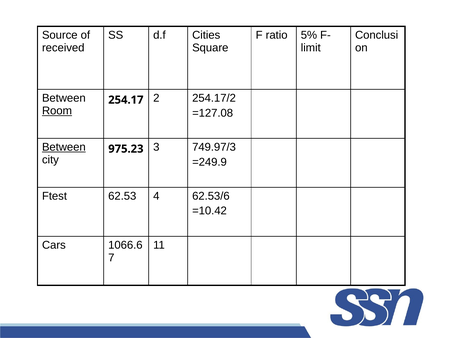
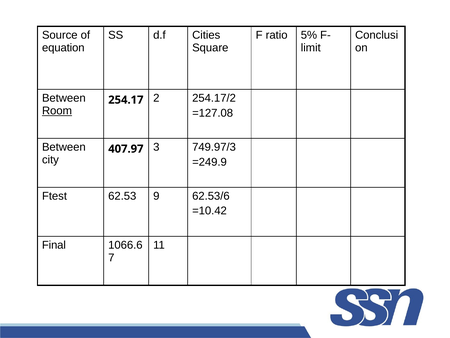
received: received -> equation (63, 48)
Between underline: present -> none (64, 147)
975.23: 975.23 -> 407.97 (126, 149)
4: 4 -> 9 (156, 196)
Cars: Cars -> Final (54, 245)
